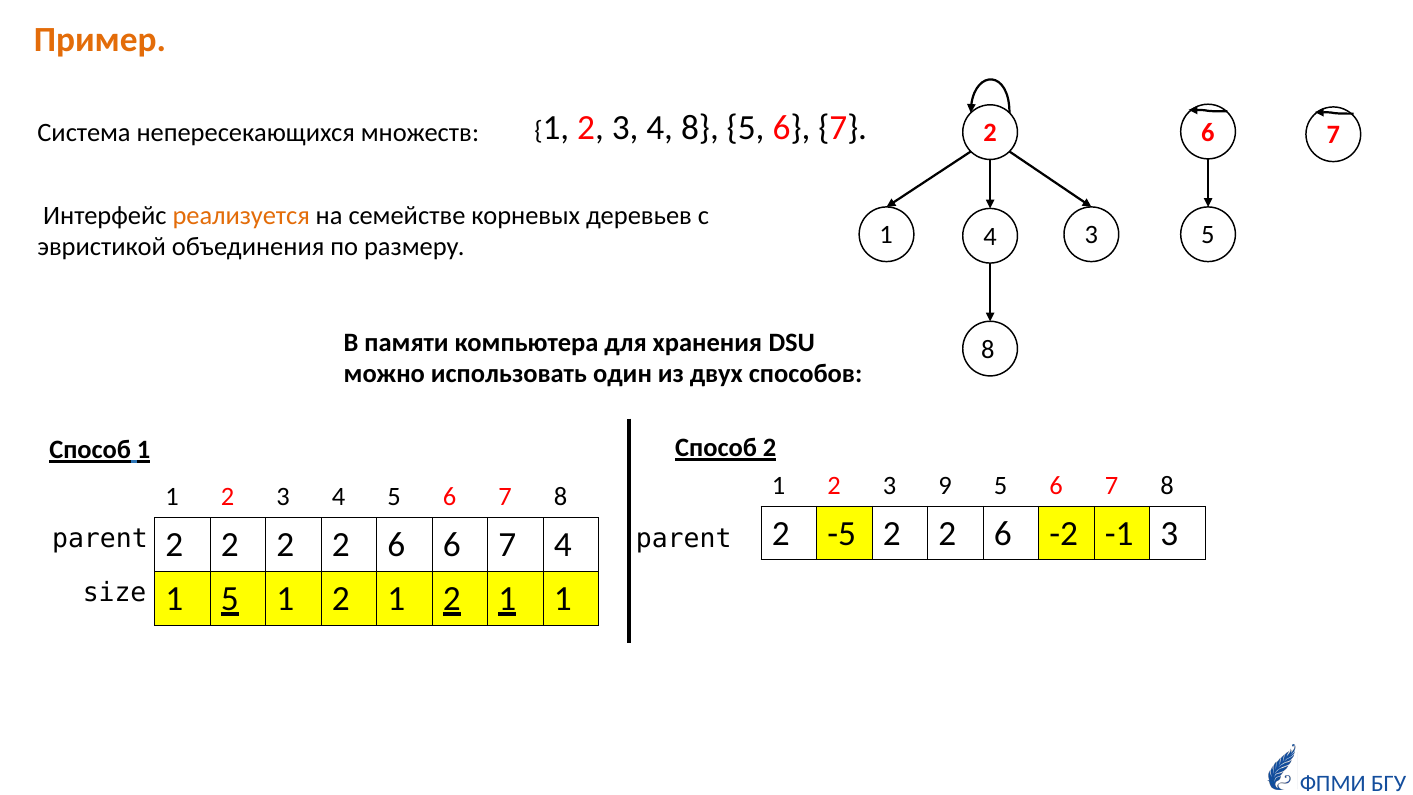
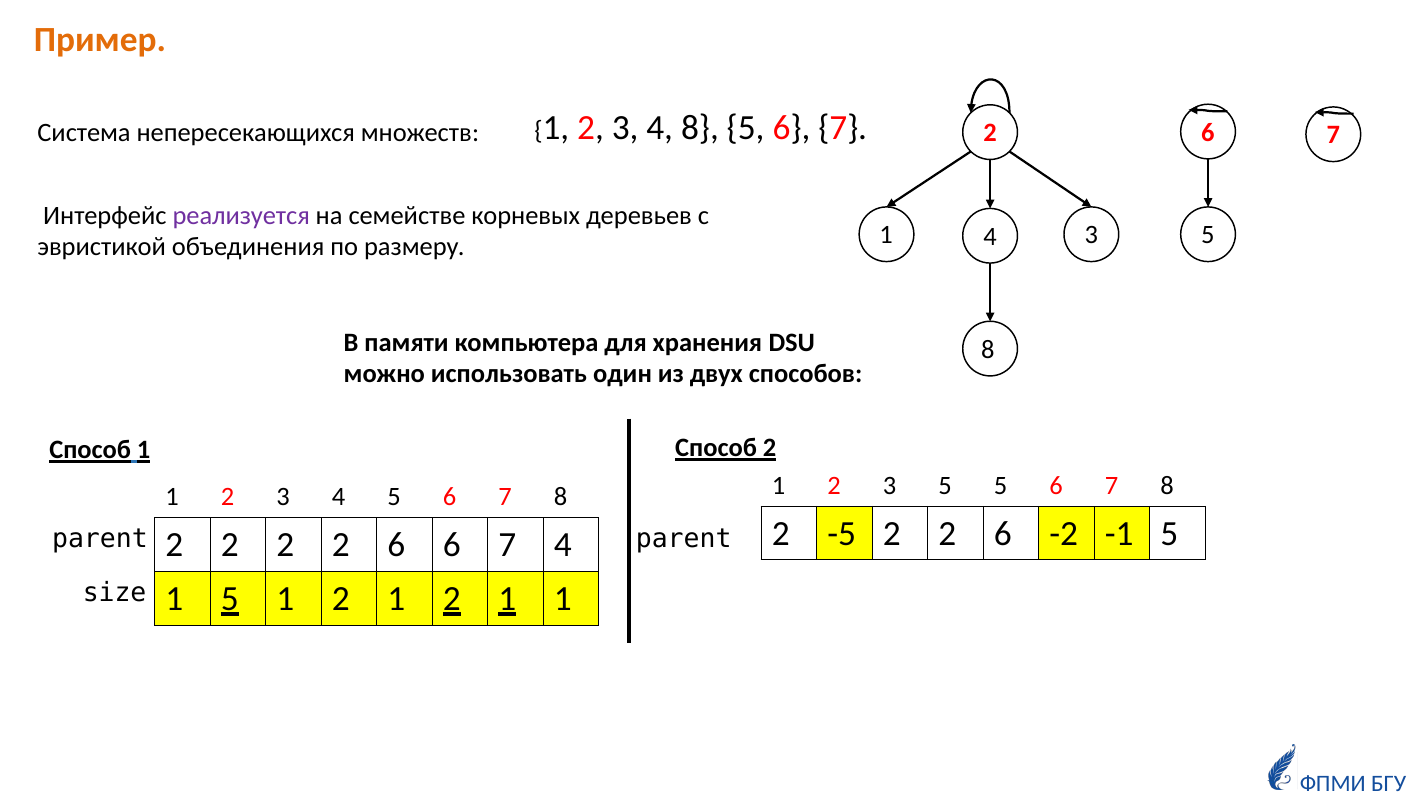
реализуется colour: orange -> purple (241, 215)
3 9: 9 -> 5 (945, 486)
-1 3: 3 -> 5 (1169, 534)
